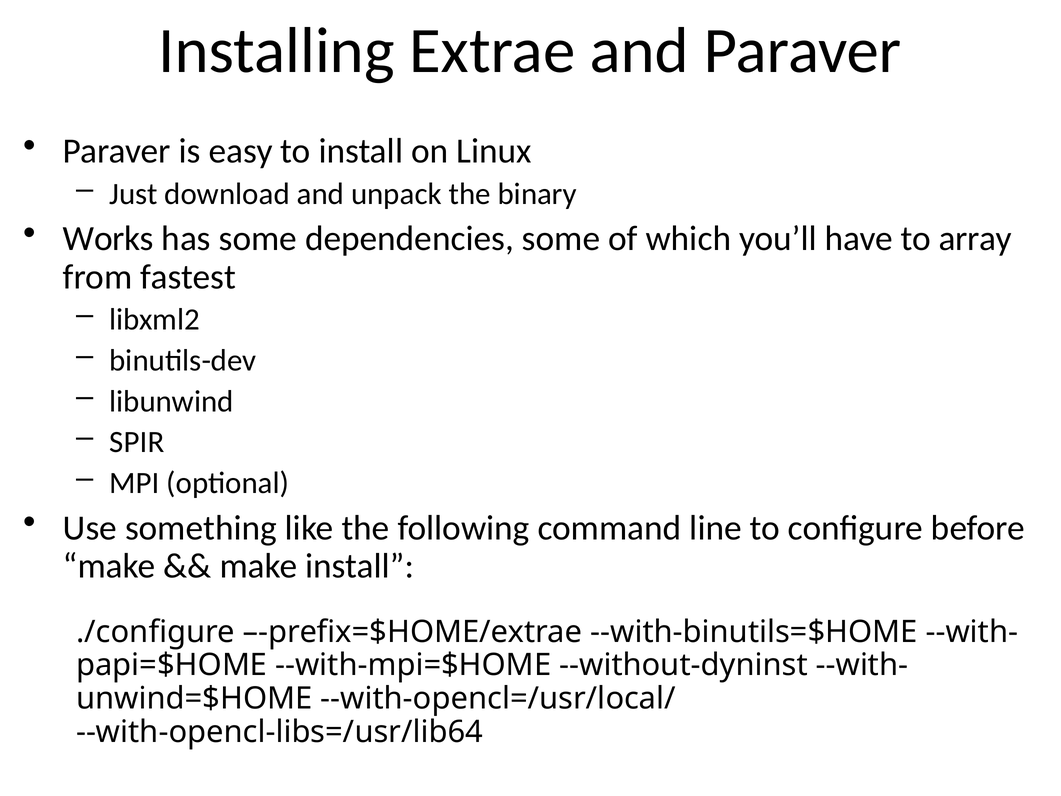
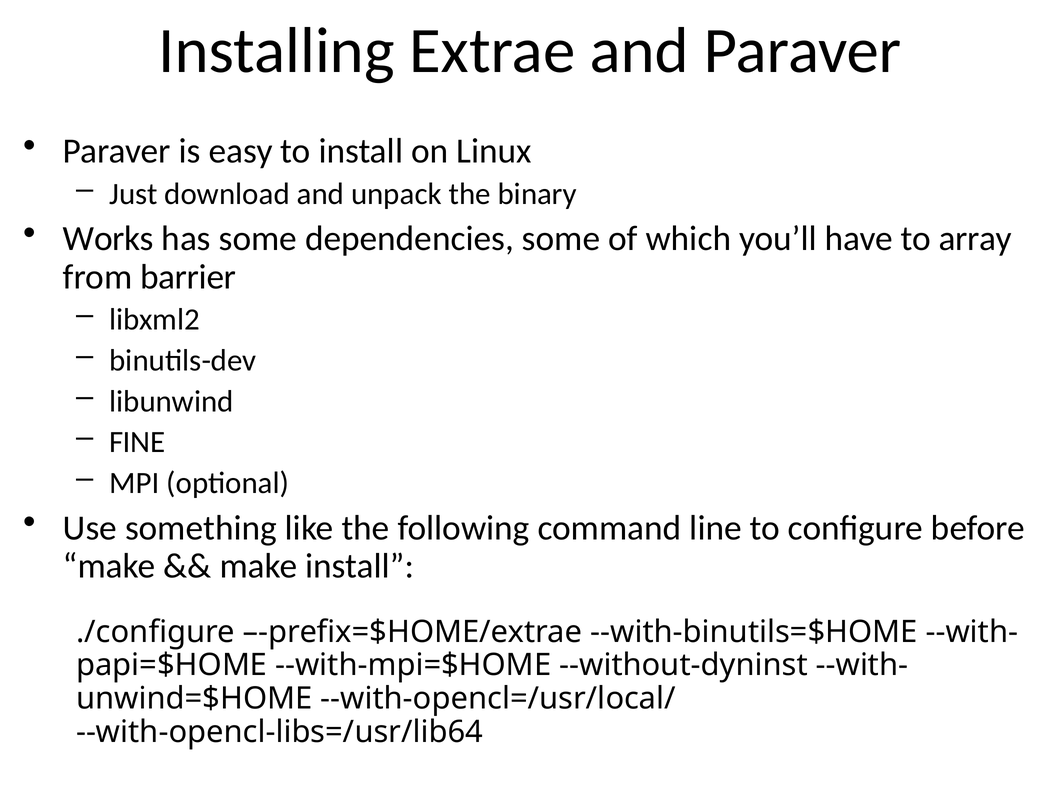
fastest: fastest -> barrier (188, 277)
SPIR: SPIR -> FINE (137, 442)
